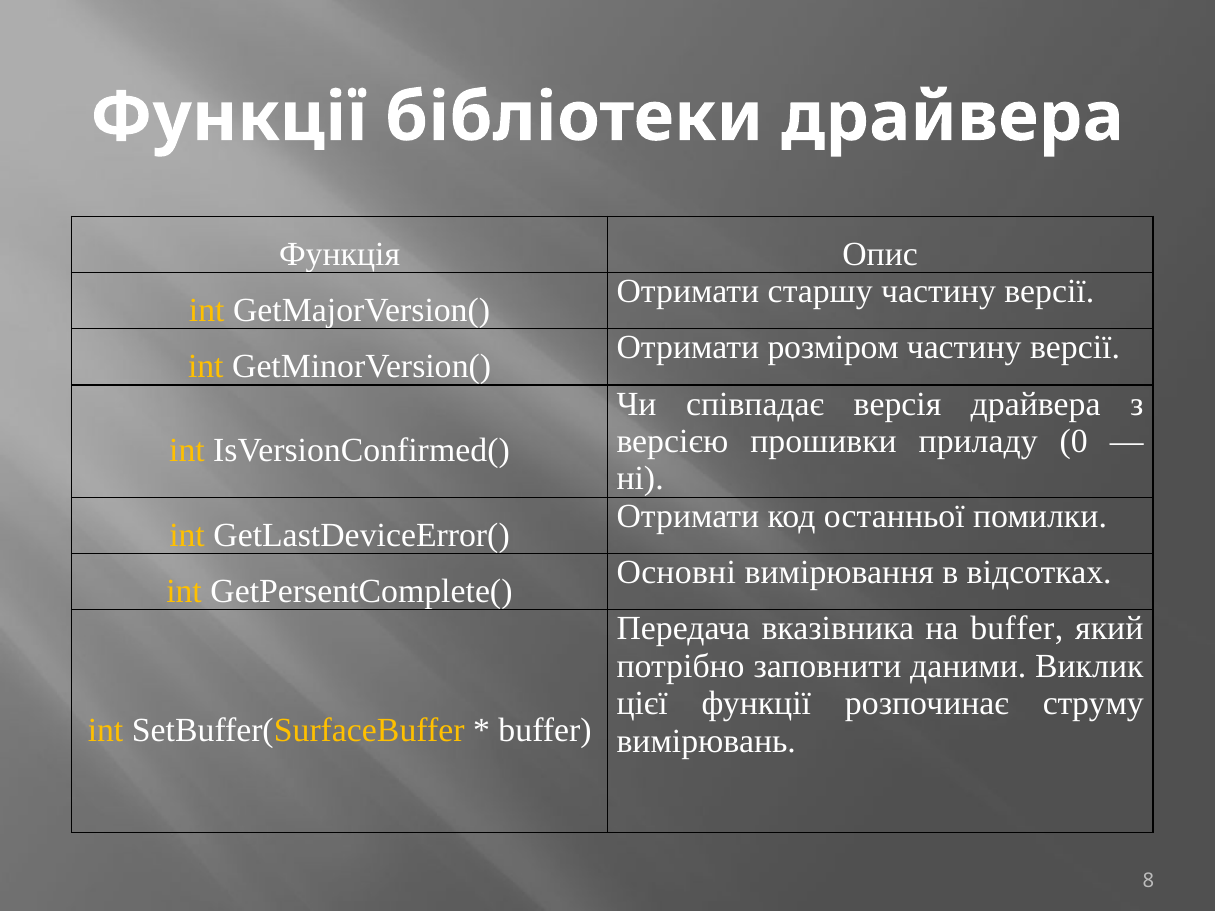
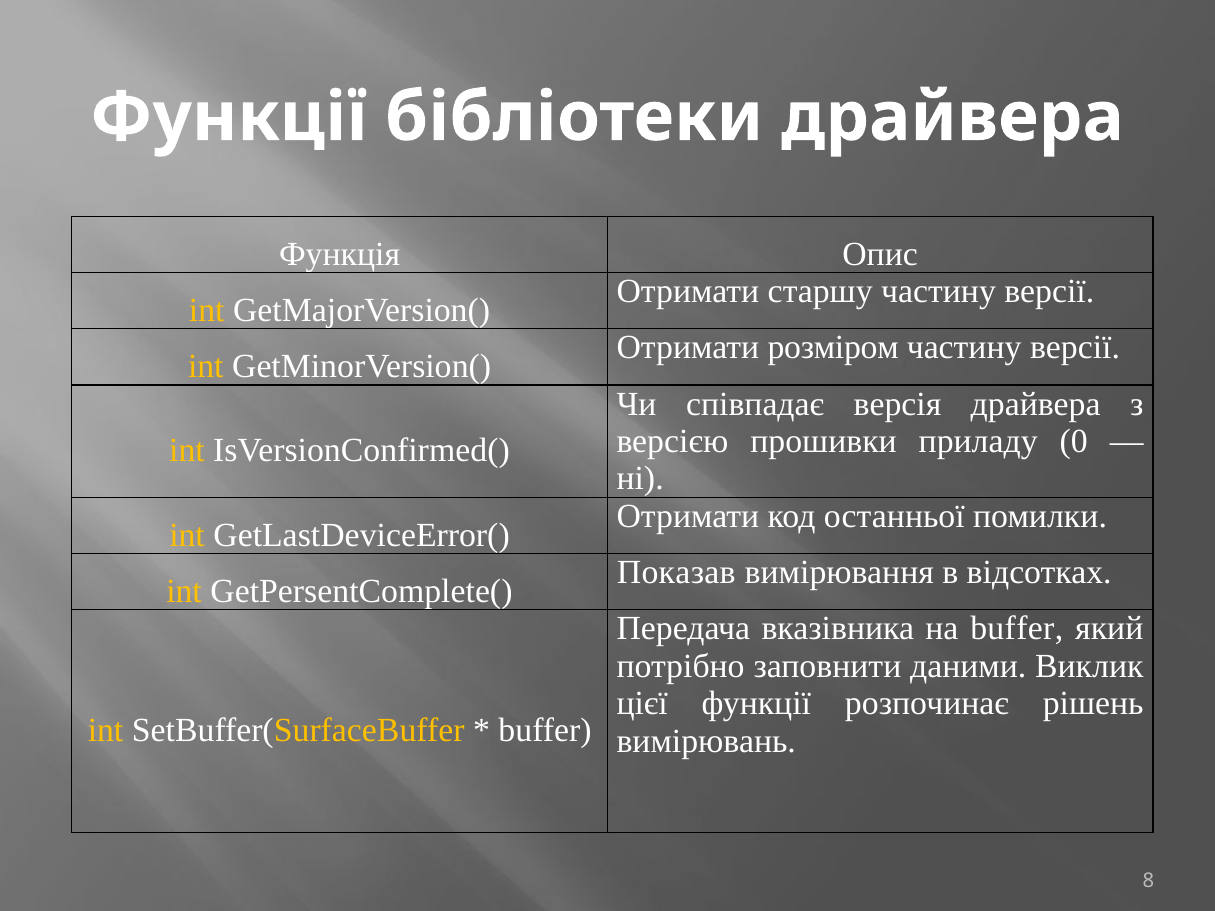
Основні: Основні -> Показав (676, 573)
струму: струму -> рішень (1093, 704)
